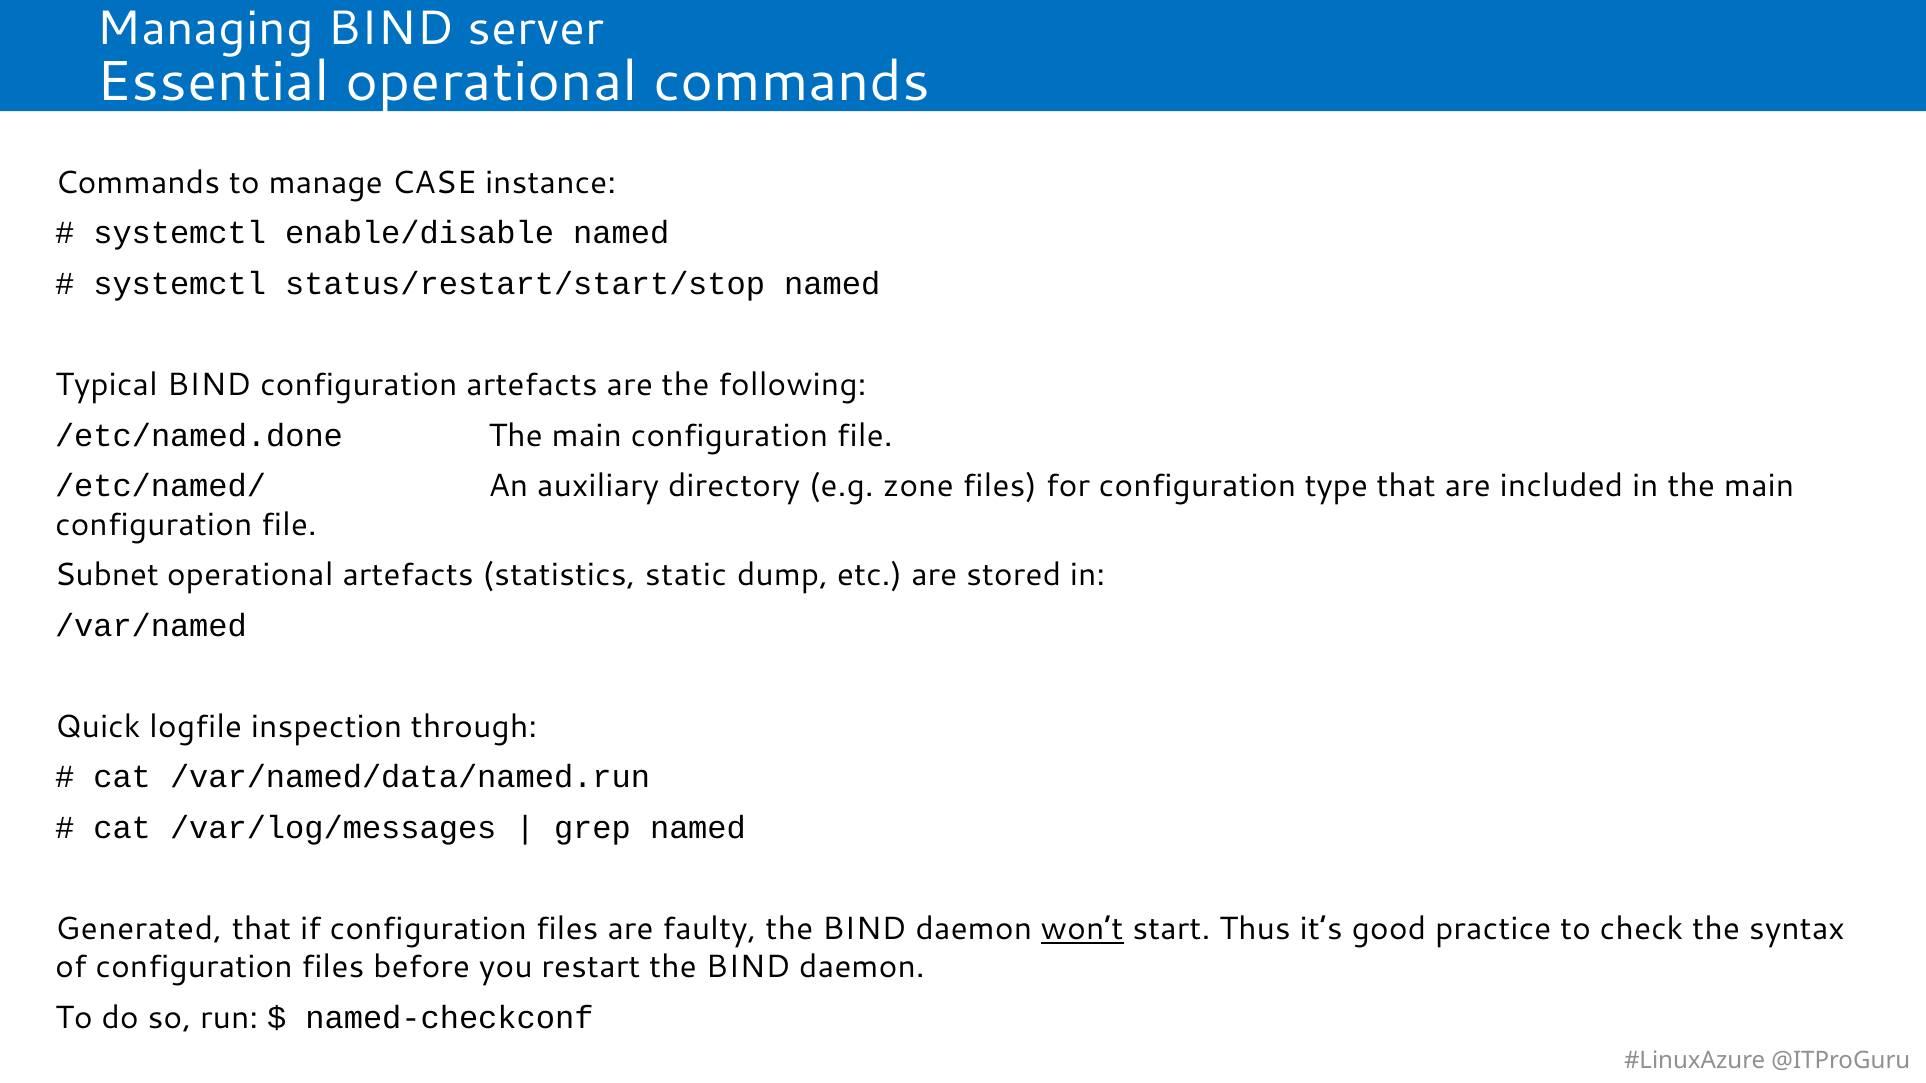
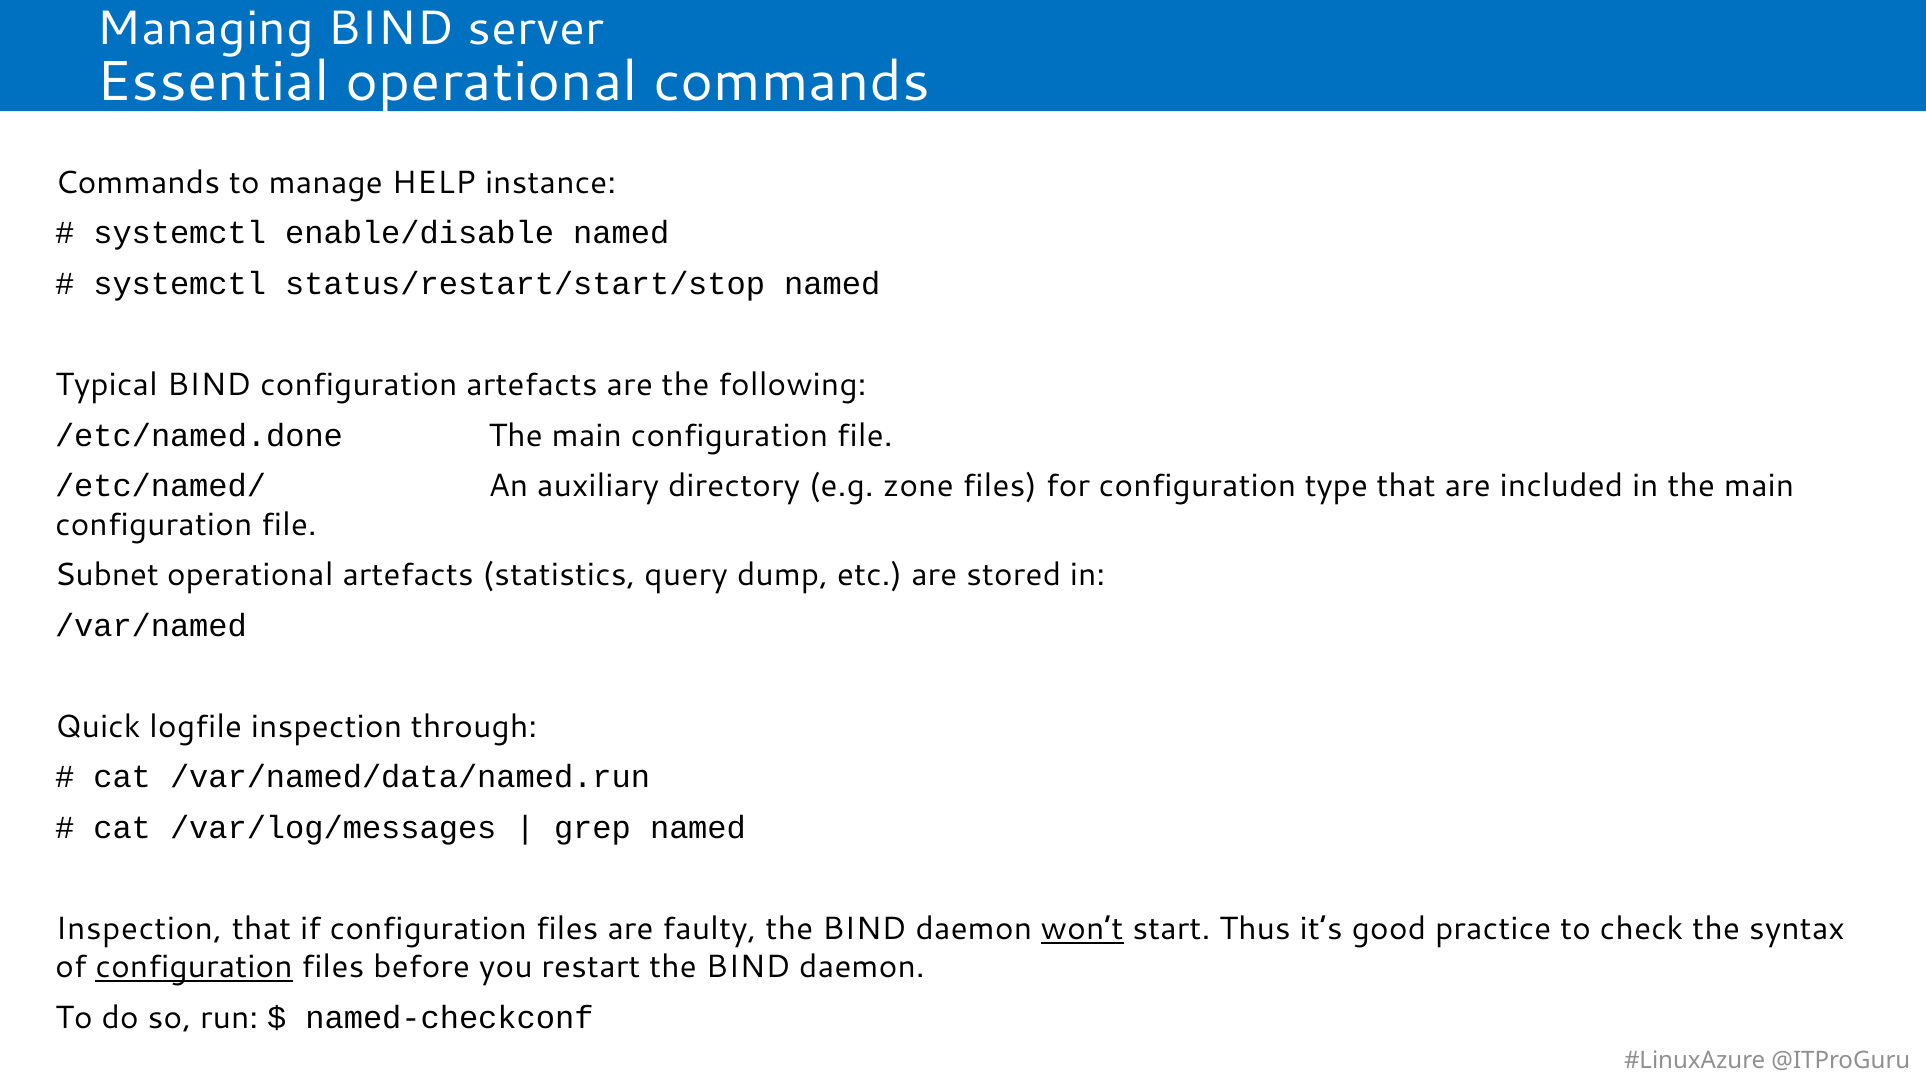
CASE: CASE -> HELP (434, 183)
static: static -> query (686, 575)
Generated: Generated -> Inspection (139, 929)
configuration underline: none -> present (194, 968)
